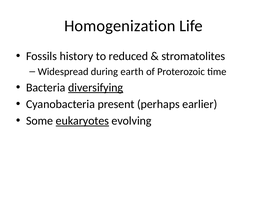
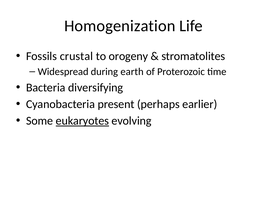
history: history -> crustal (76, 56)
reduced: reduced -> orogeny (128, 56)
diversifying underline: present -> none (96, 87)
